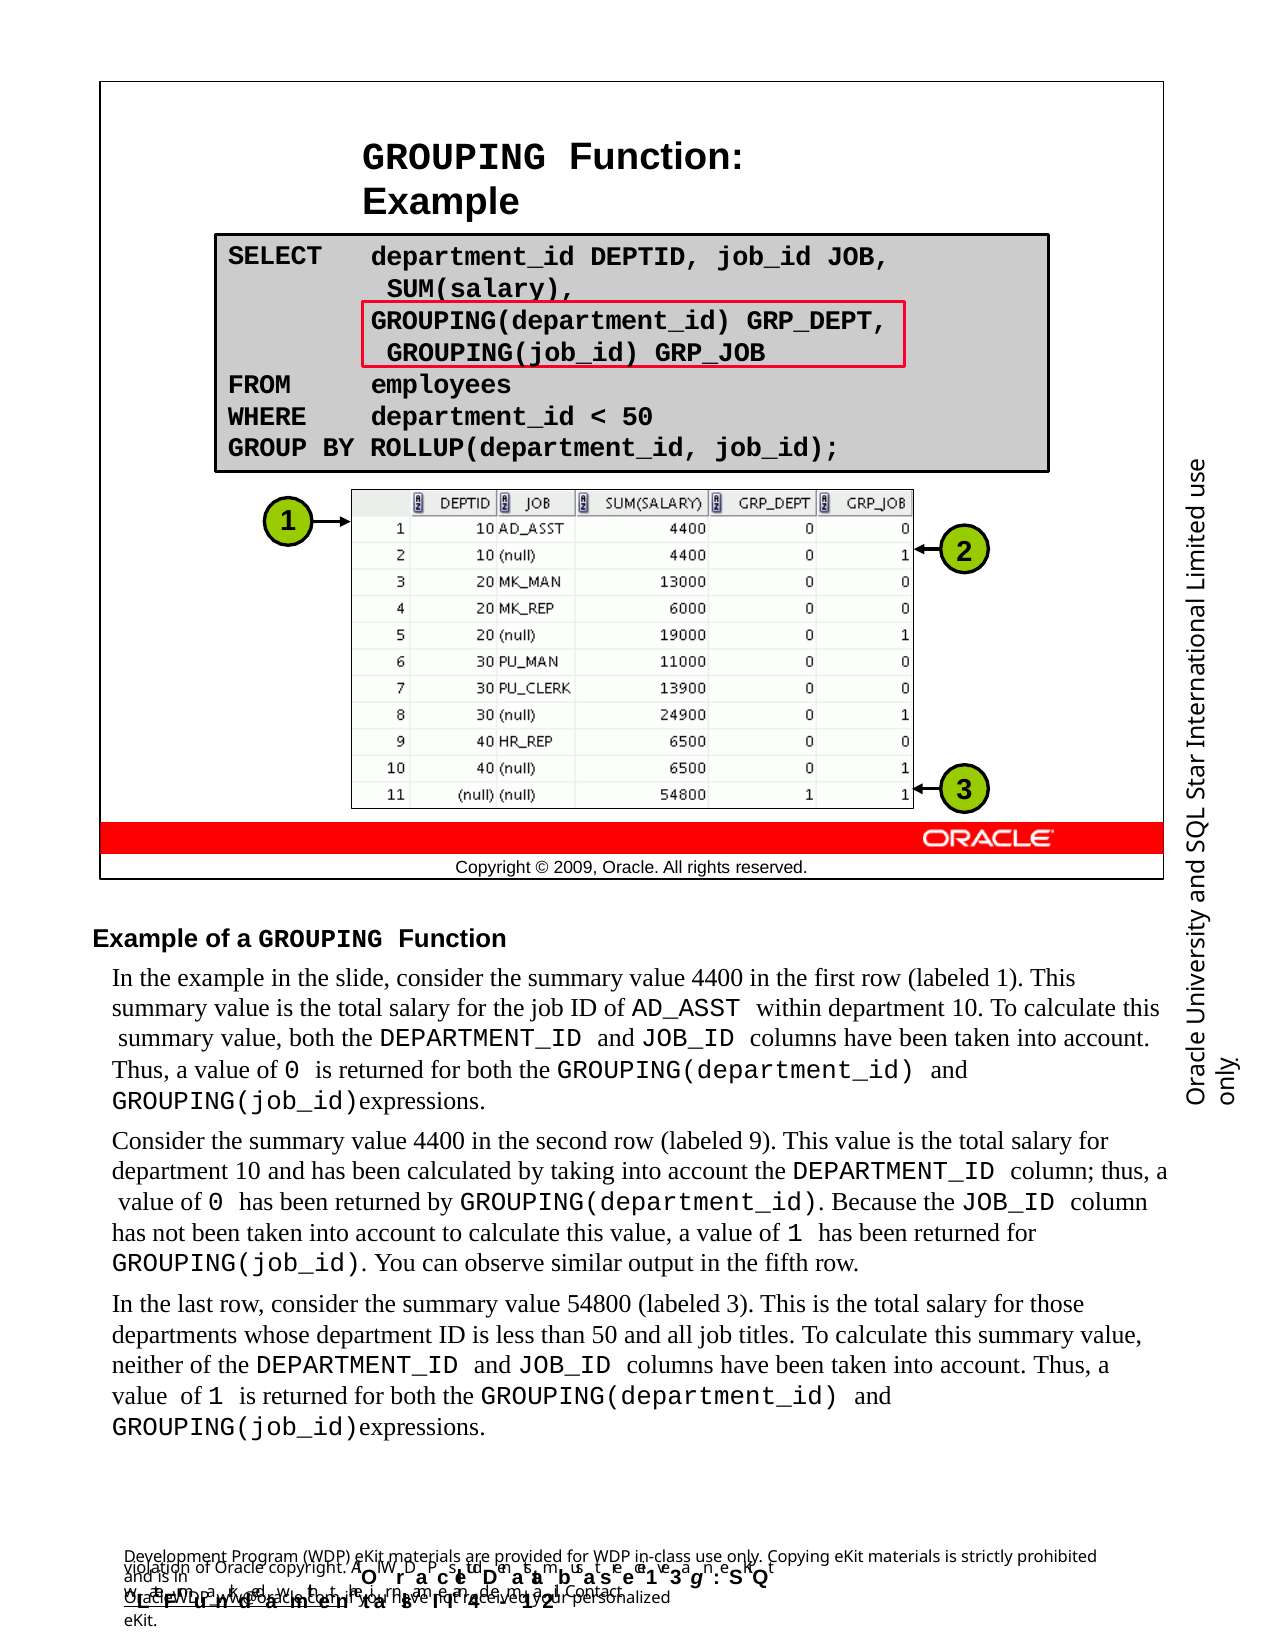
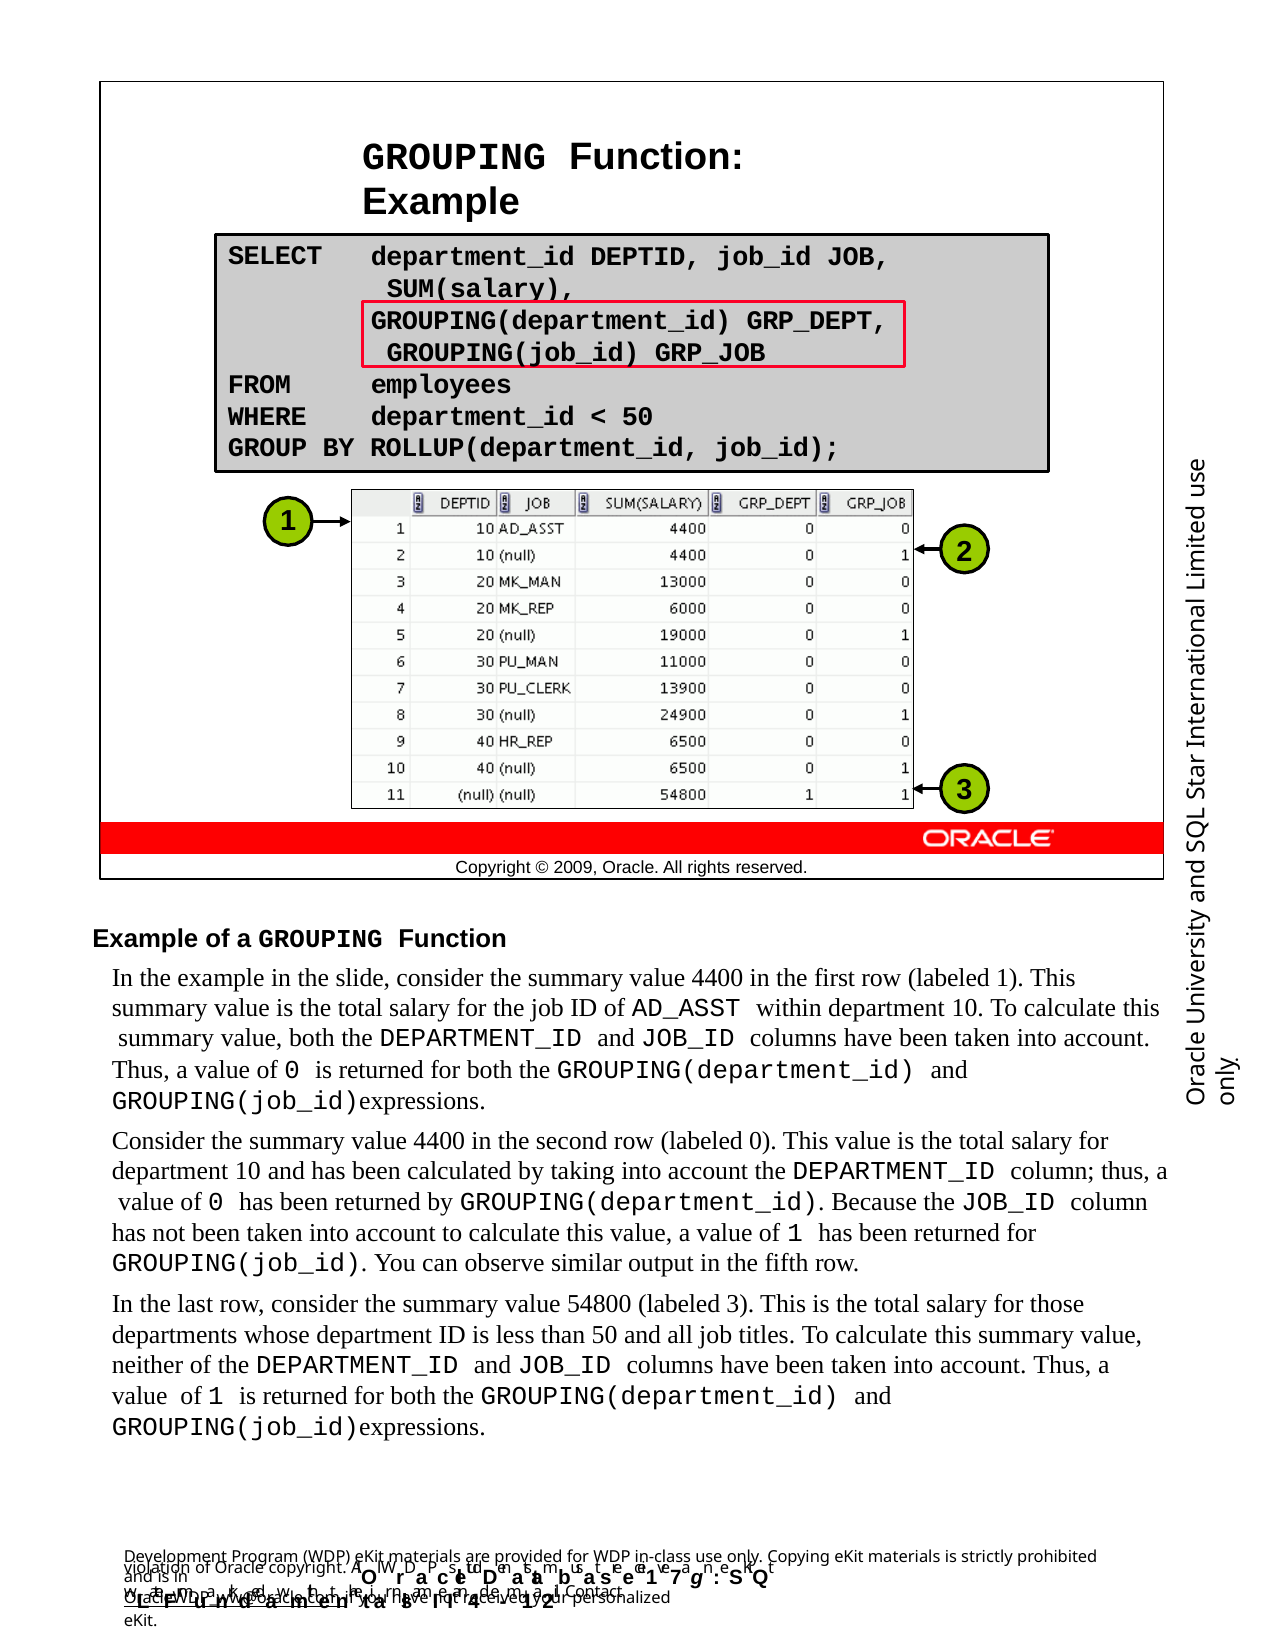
labeled 9: 9 -> 0 (763, 1141)
3: 3 -> 7 (676, 1578)
